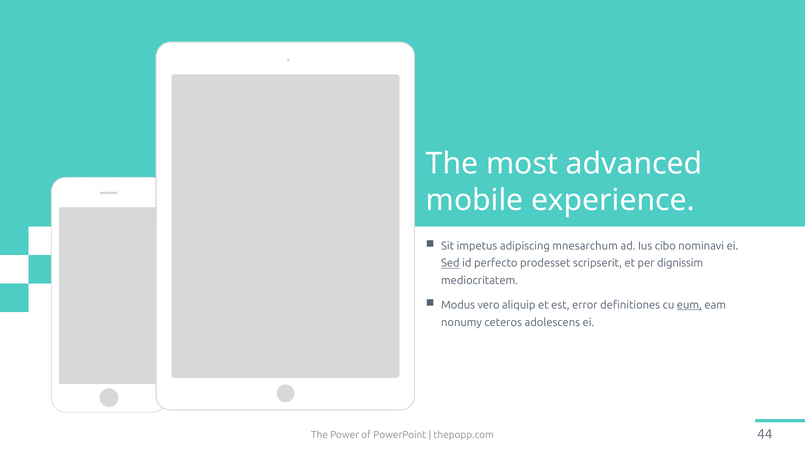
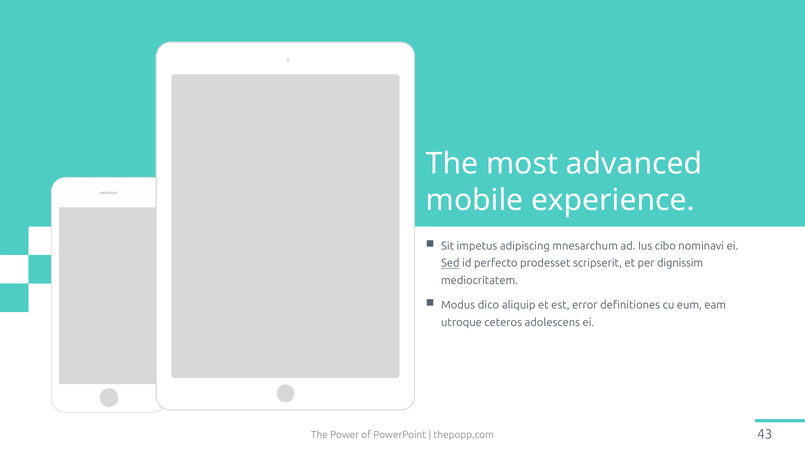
vero: vero -> dico (488, 305)
eum underline: present -> none (689, 305)
nonumy: nonumy -> utroque (461, 322)
44: 44 -> 43 (765, 434)
